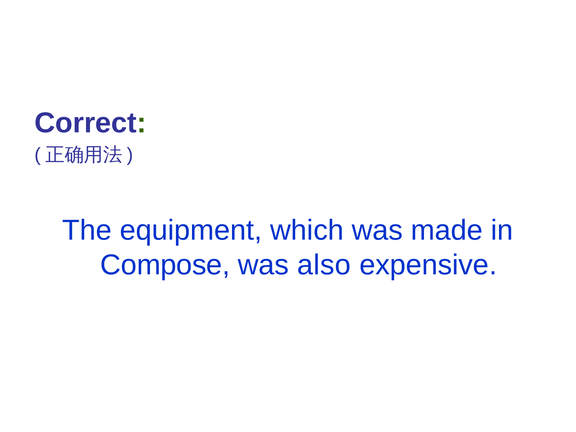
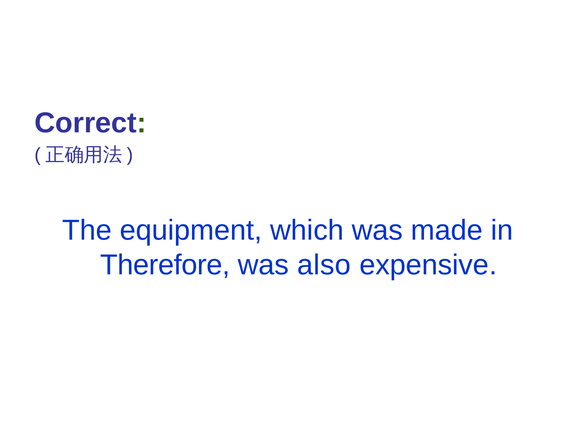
Compose: Compose -> Therefore (165, 265)
